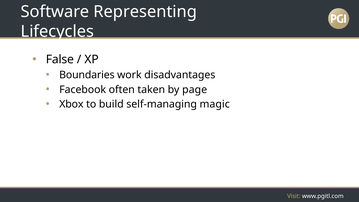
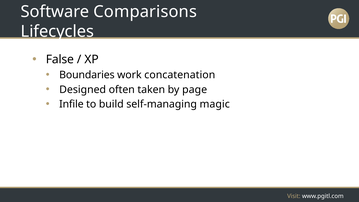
Representing: Representing -> Comparisons (145, 12)
disadvantages: disadvantages -> concatenation (180, 75)
Facebook: Facebook -> Designed (83, 90)
Xbox: Xbox -> Infile (71, 104)
